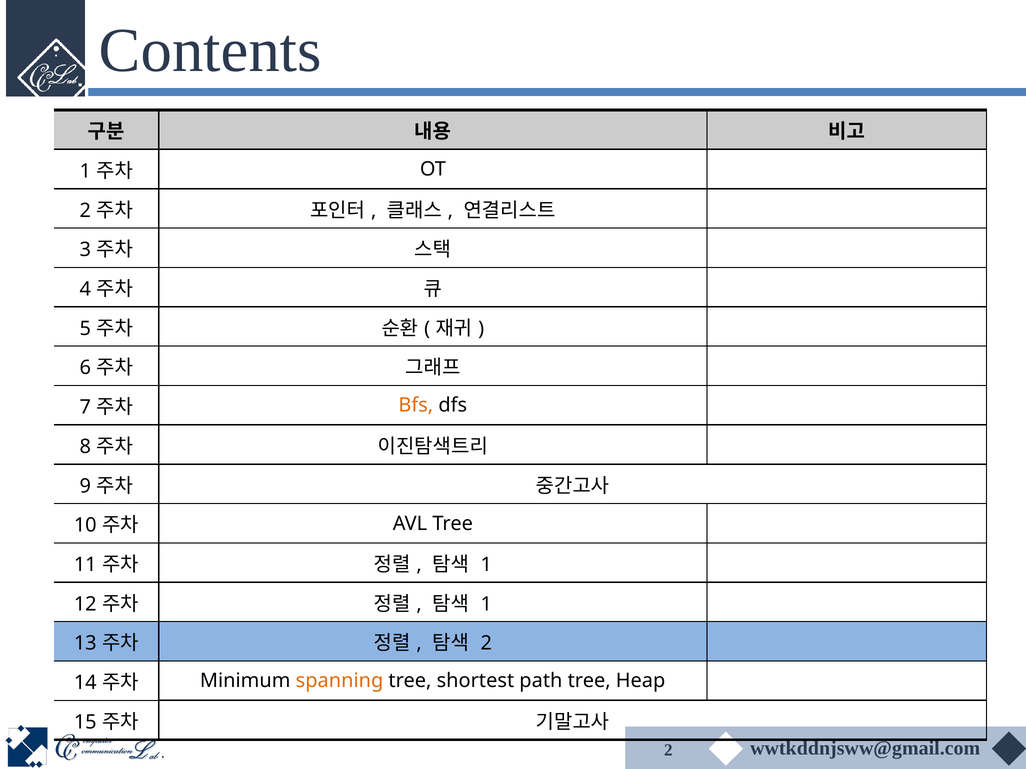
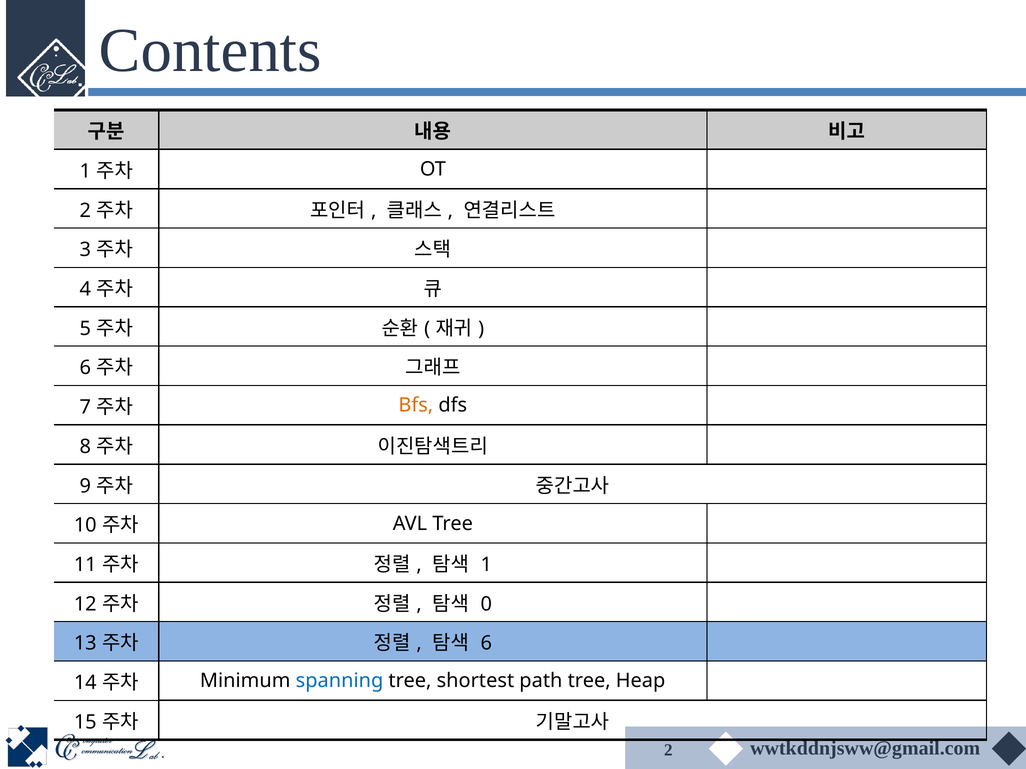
1: 1 -> 0 (486, 604)
2: 2 -> 6 (486, 644)
spanning colour: orange -> blue (340, 681)
